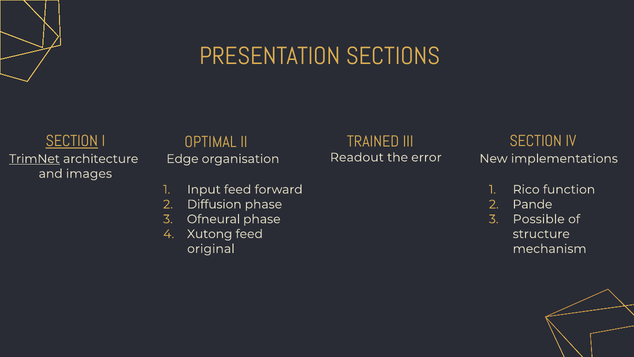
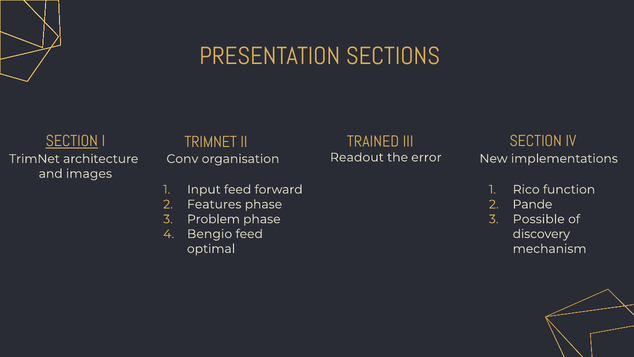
OPTIMAL: OPTIMAL -> TRIMNET (211, 142)
TrimNet underline: present -> none (34, 159)
Edge: Edge -> Conv (182, 159)
Diffusion: Diffusion -> Features (214, 204)
Ofneural: Ofneural -> Problem (213, 219)
Xutong: Xutong -> Bengio (210, 234)
structure: structure -> discovery (541, 234)
original: original -> optimal (211, 249)
